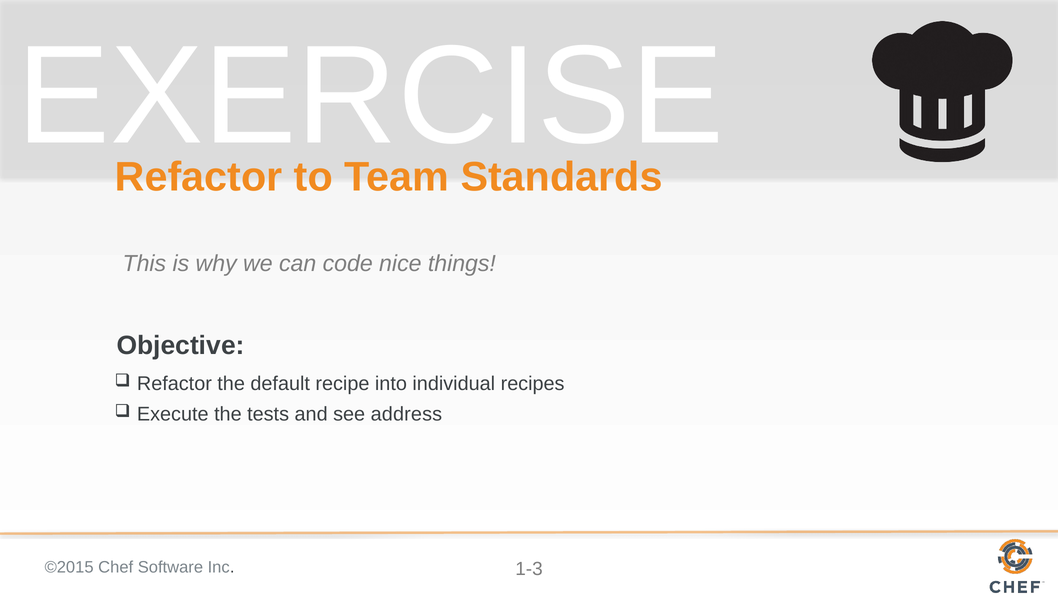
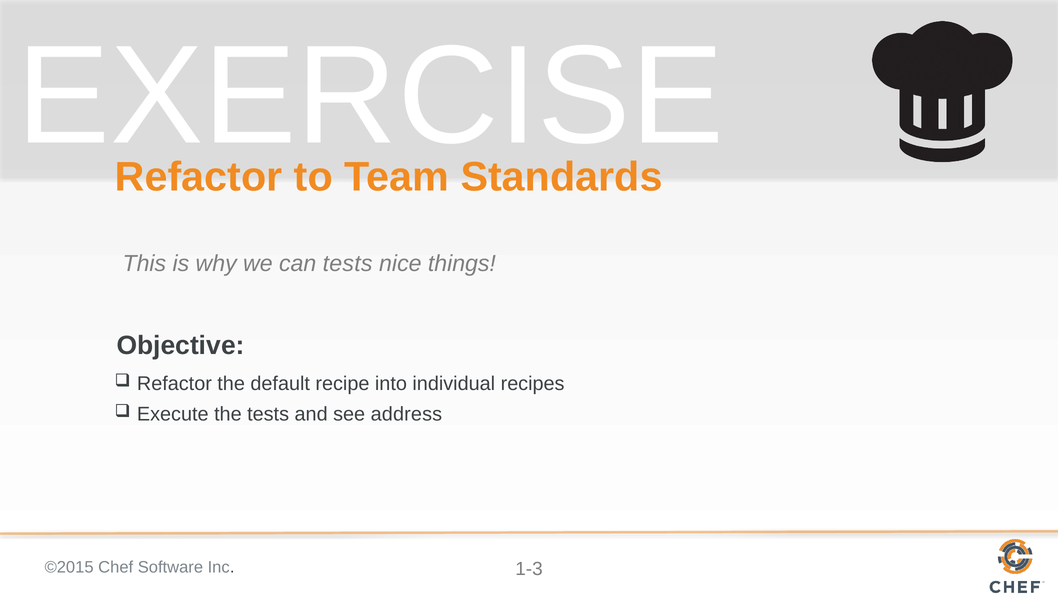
can code: code -> tests (348, 264)
